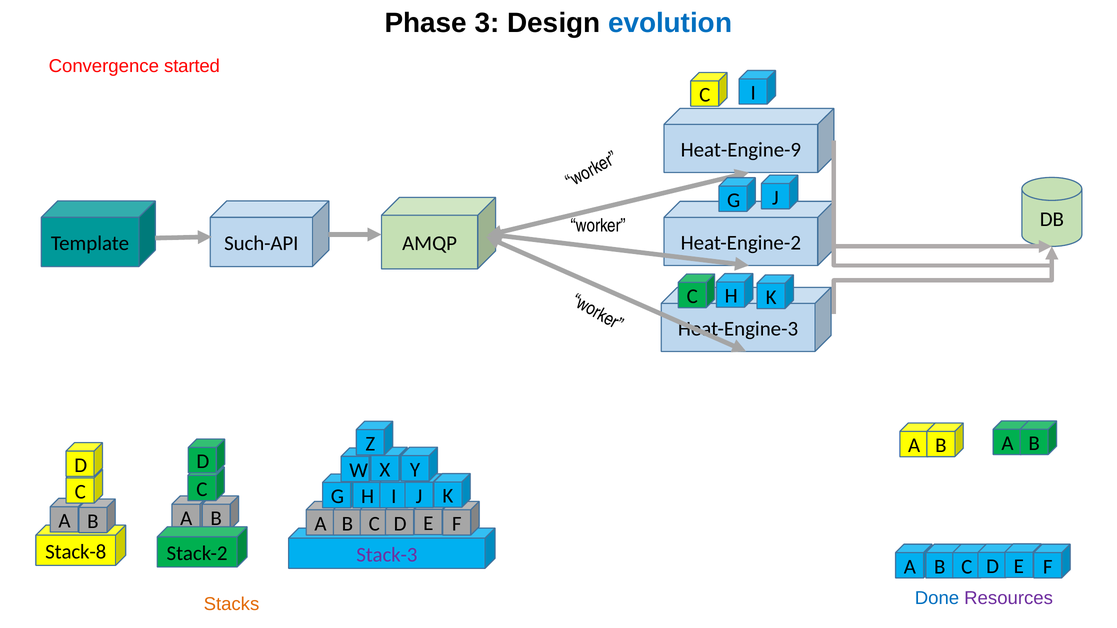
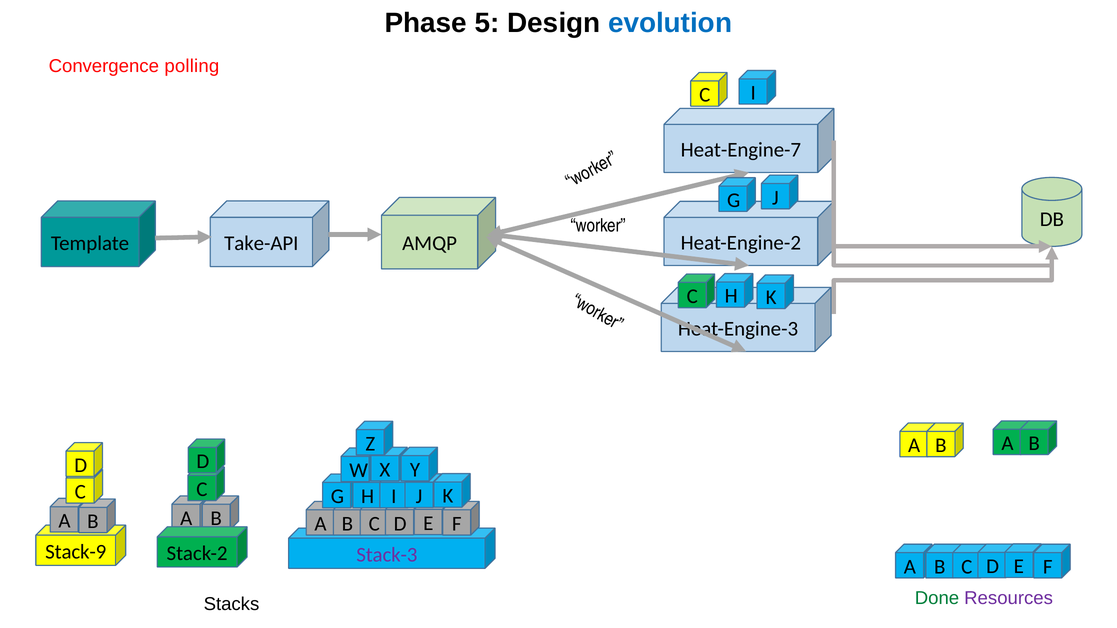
3: 3 -> 5 (487, 23)
started: started -> polling (192, 66)
Heat-Engine-9: Heat-Engine-9 -> Heat-Engine-7 (741, 150)
Such-API: Such-API -> Take-API (261, 244)
Stack-8: Stack-8 -> Stack-9 (76, 552)
Done colour: blue -> green (937, 598)
Stacks colour: orange -> black (232, 604)
